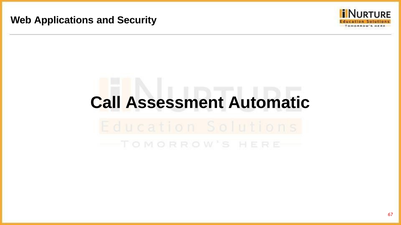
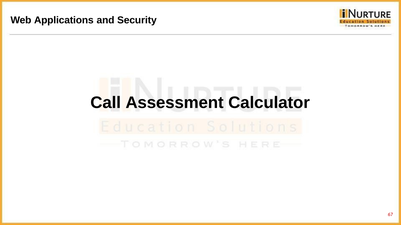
Automatic: Automatic -> Calculator (269, 103)
